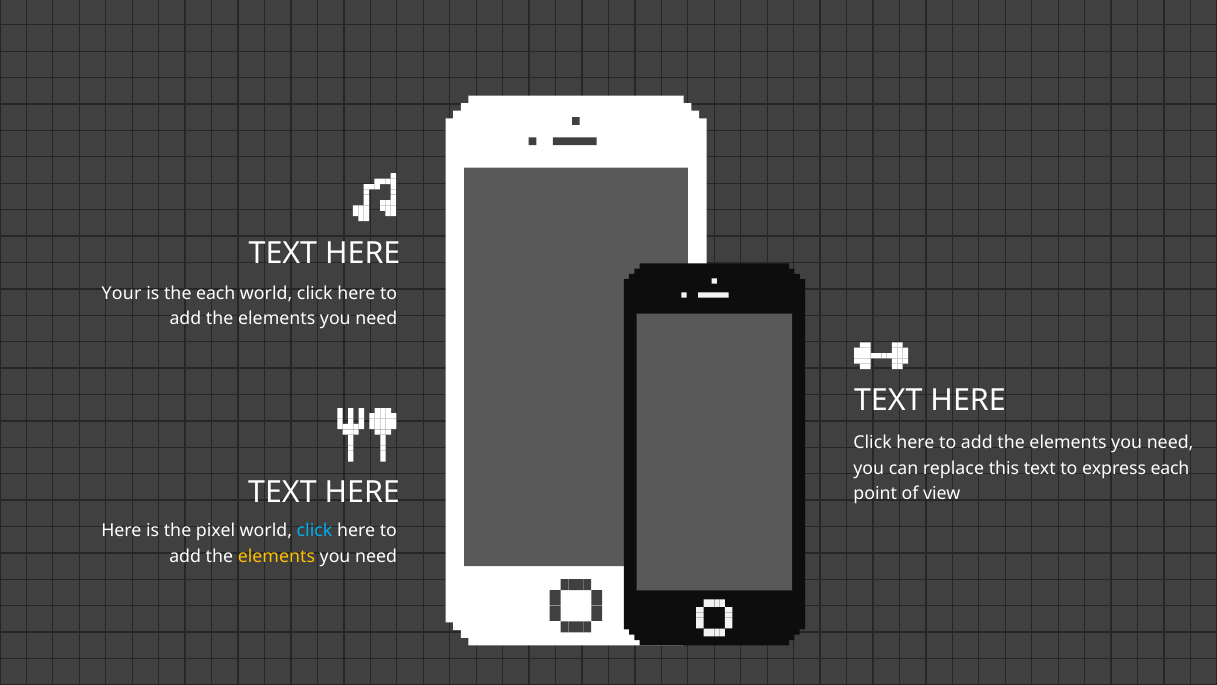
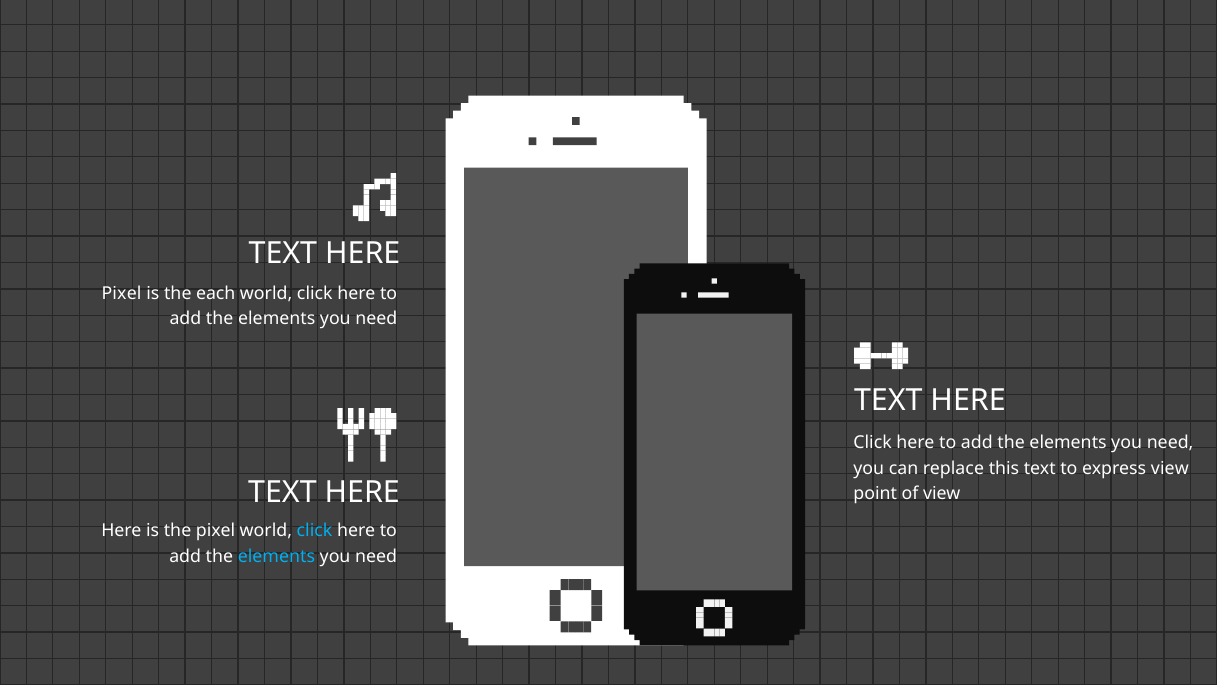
Your: Your -> Pixel (122, 293)
express each: each -> view (1170, 468)
elements colour: yellow -> light blue (276, 556)
